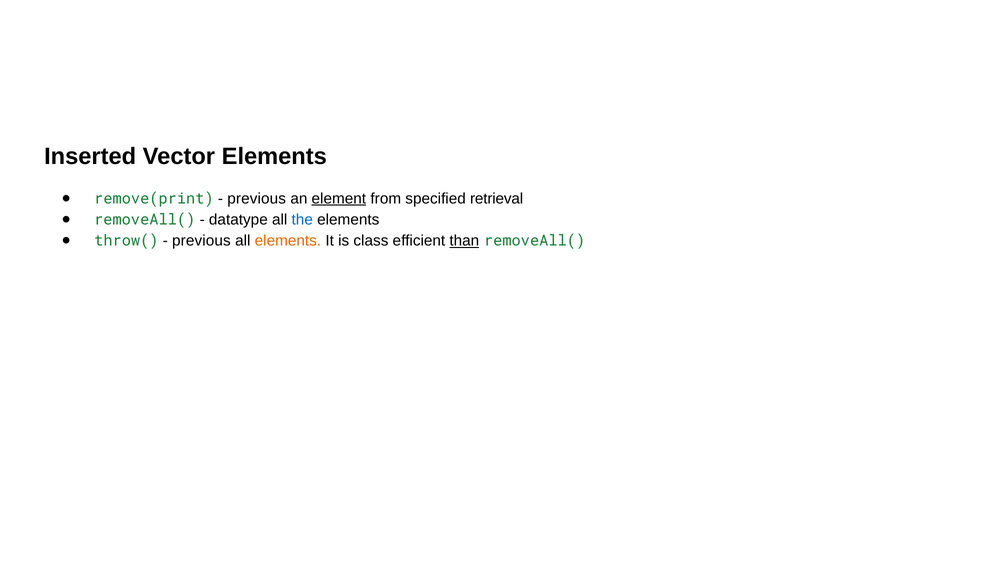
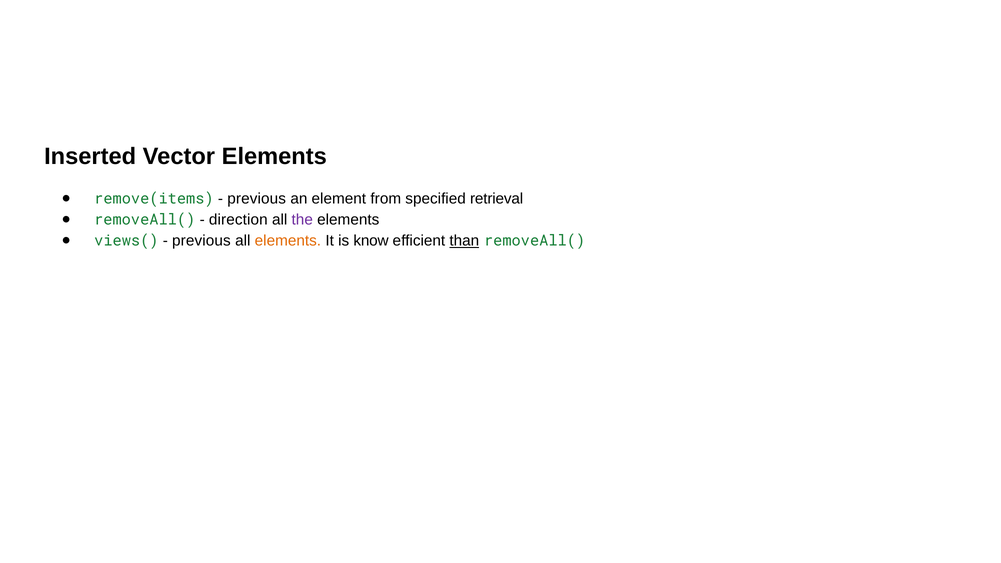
remove(print: remove(print -> remove(items (154, 199)
element underline: present -> none (339, 199)
datatype: datatype -> direction (238, 220)
the colour: blue -> purple (302, 220)
throw(: throw( -> views( (126, 241)
class: class -> know (371, 241)
